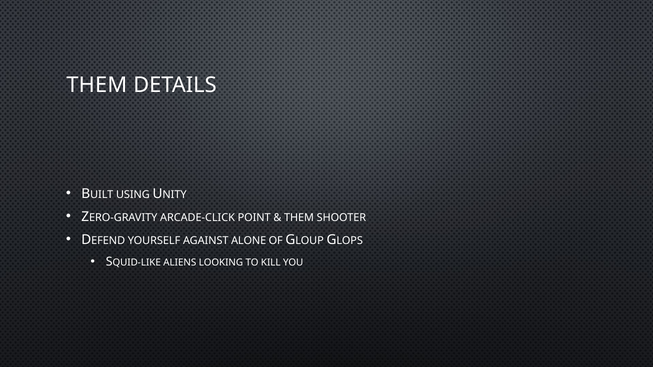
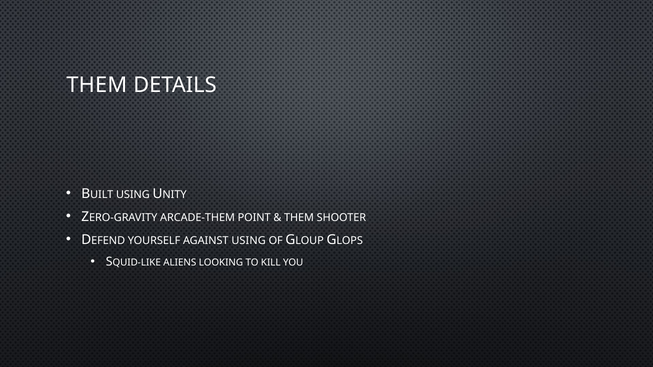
ARCADE-CLICK: ARCADE-CLICK -> ARCADE-THEM (198, 218)
AGAINST ALONE: ALONE -> USING (249, 241)
